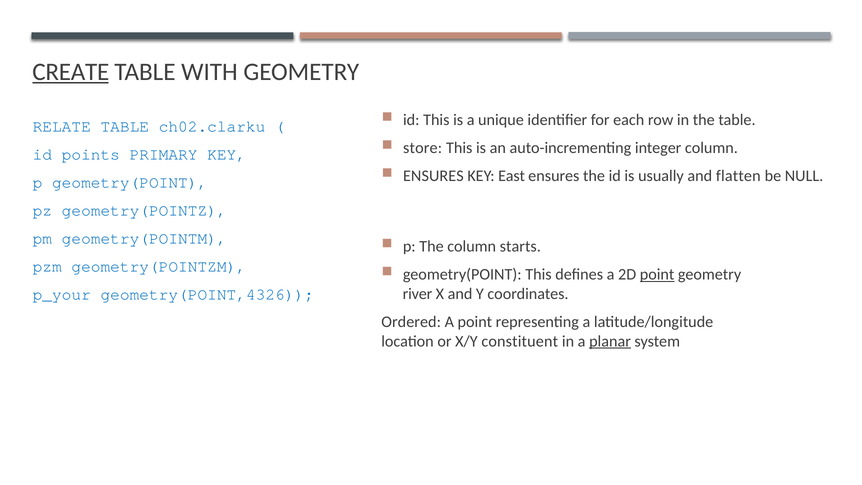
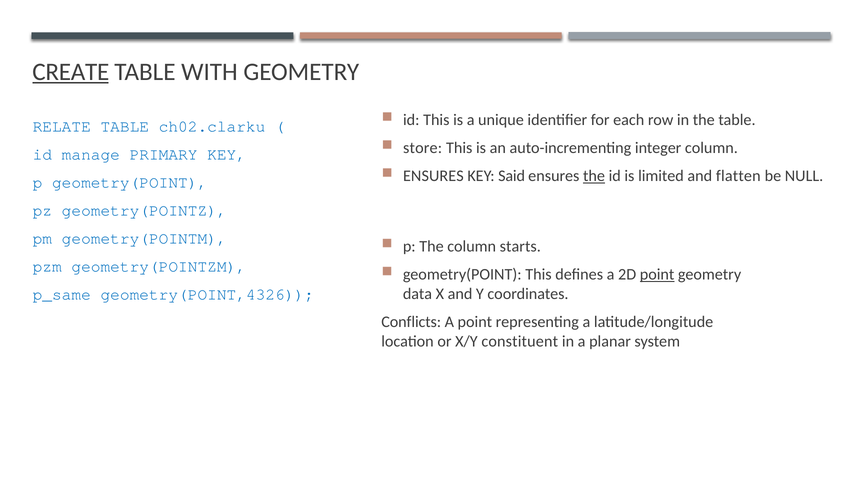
points: points -> manage (91, 154)
East: East -> Said (512, 176)
the underline: none -> present (594, 176)
usually: usually -> limited (661, 176)
river: river -> data (417, 294)
p_your: p_your -> p_same (62, 294)
Ordered: Ordered -> Conflicts (411, 322)
planar underline: present -> none (610, 341)
